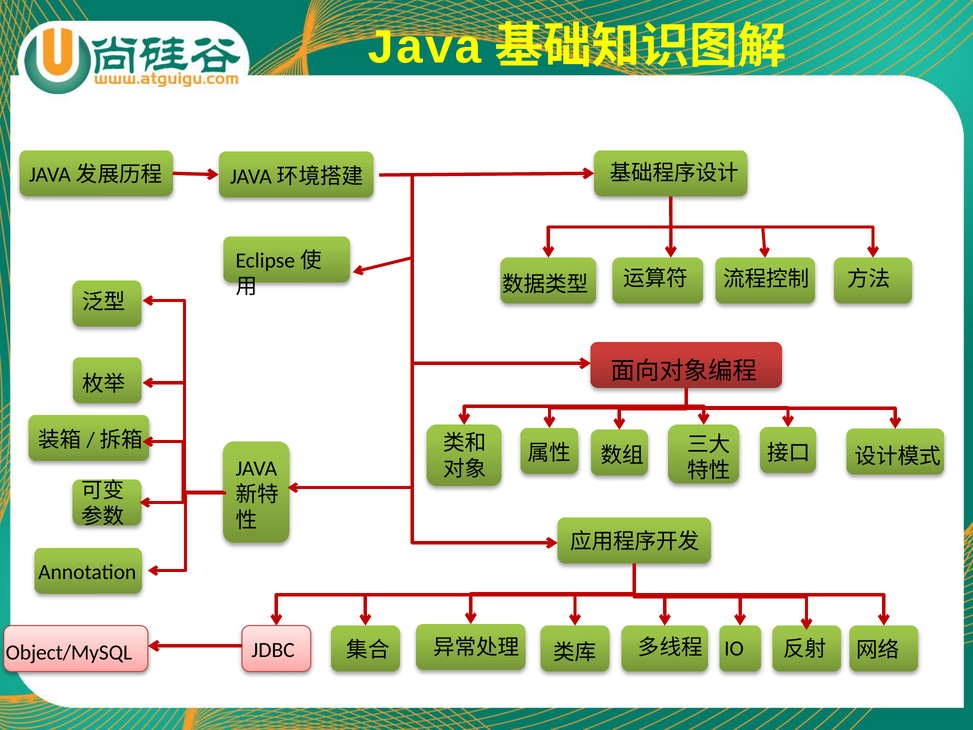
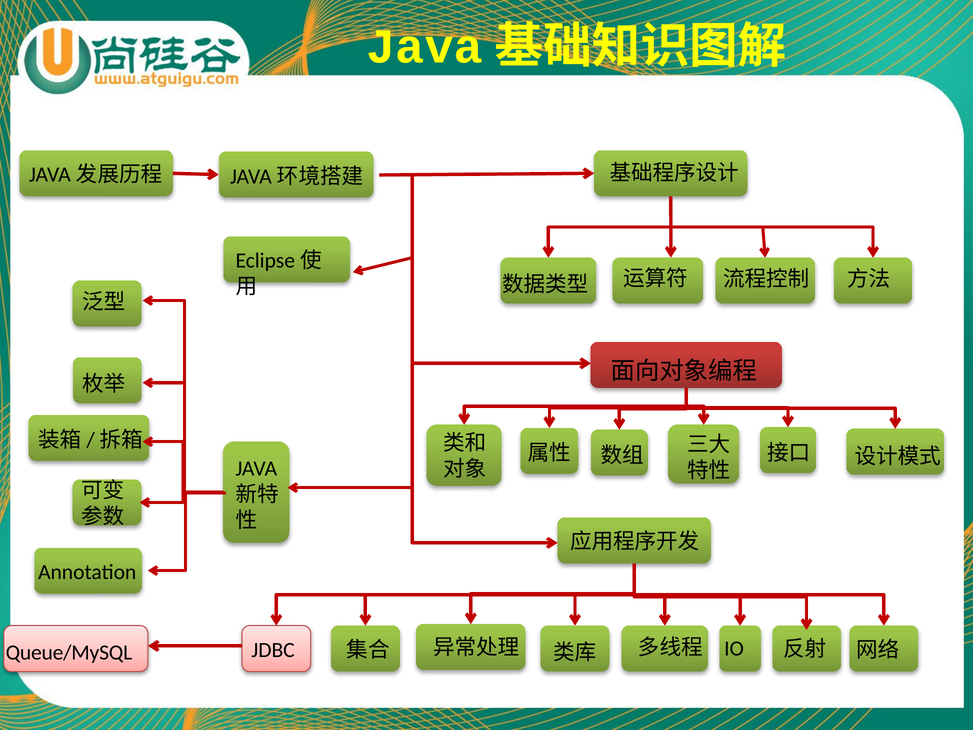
Object/MySQL: Object/MySQL -> Queue/MySQL (69, 652)
